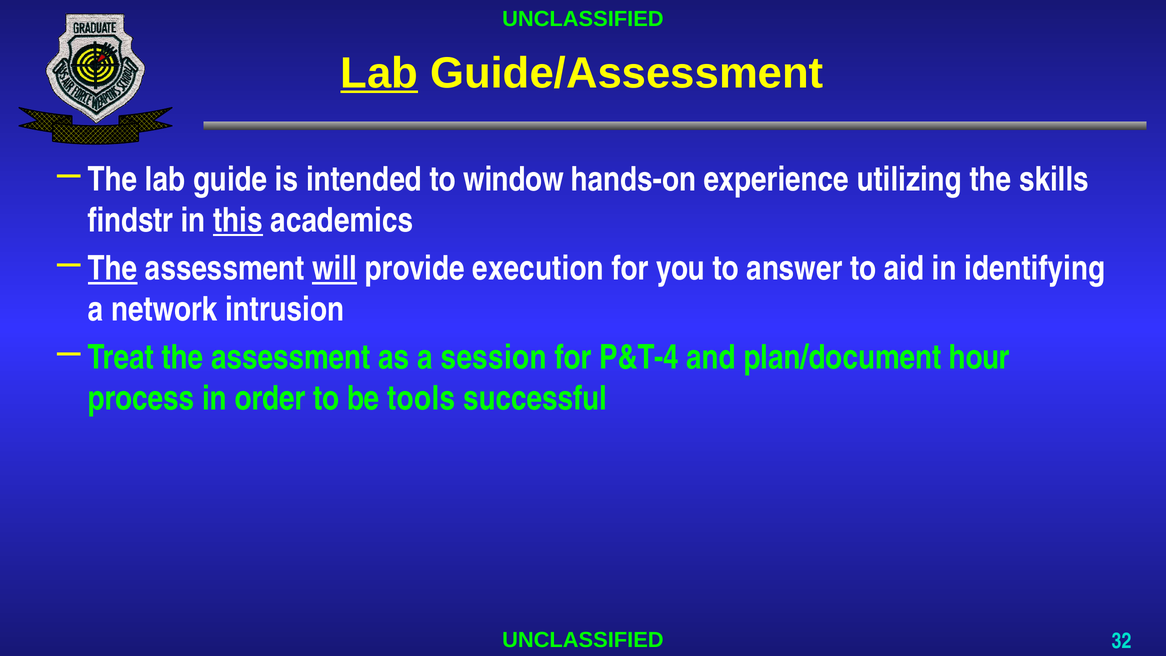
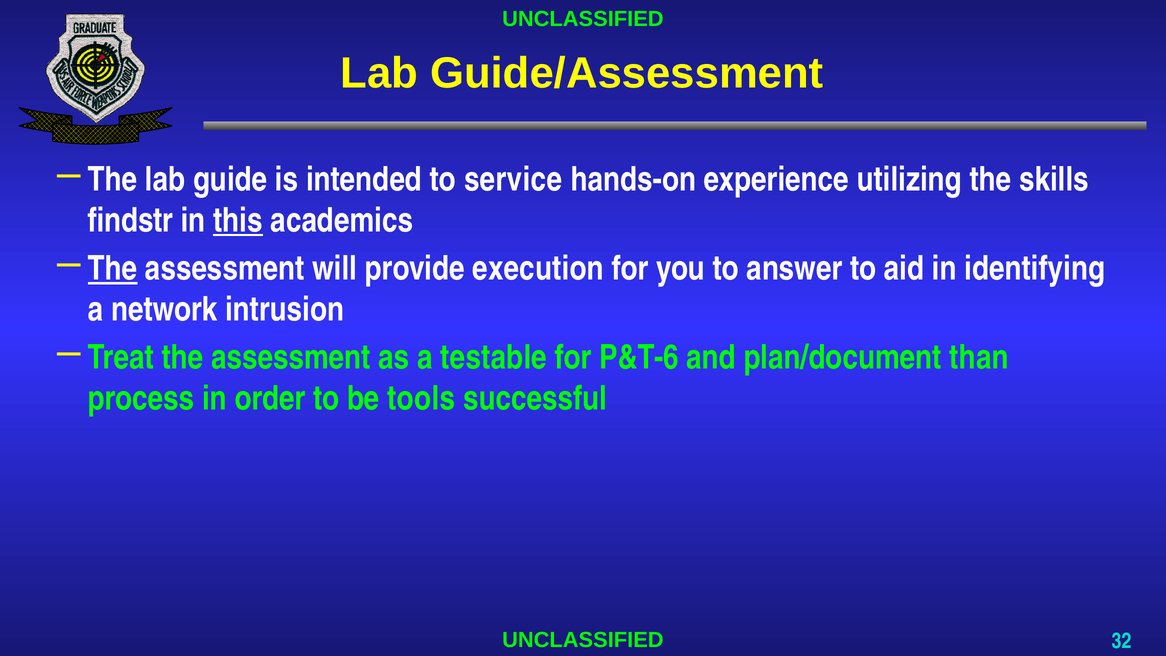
Lab underline: present -> none (379, 73)
window: window -> service (513, 180)
will underline: present -> none (335, 269)
session: session -> testable (494, 358)
P&T-4: P&T-4 -> P&T-6 (639, 358)
hour: hour -> than (979, 358)
